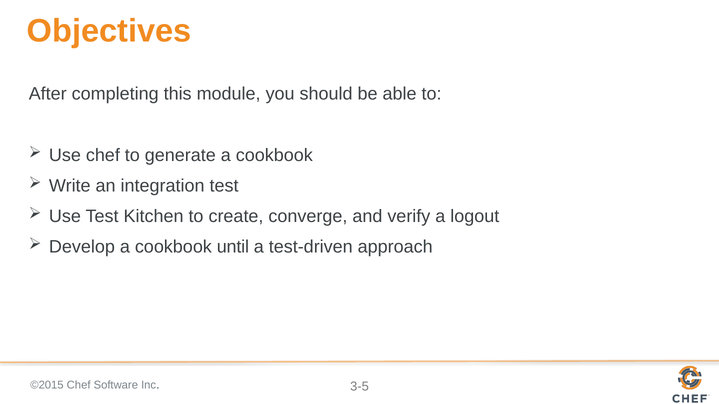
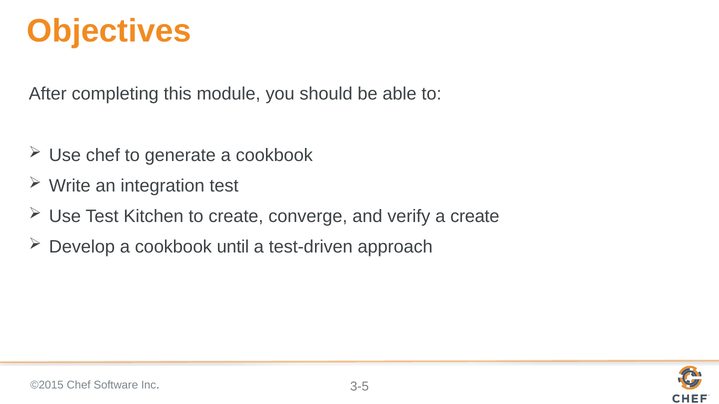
a logout: logout -> create (475, 216)
